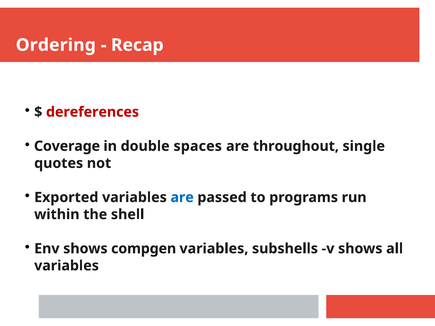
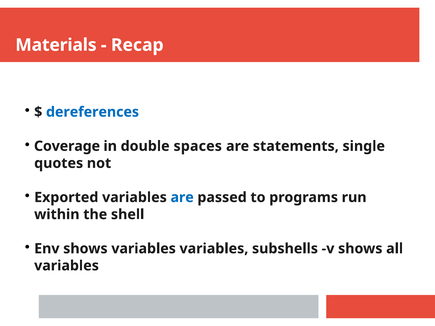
Ordering: Ordering -> Materials (56, 45)
dereferences colour: red -> blue (93, 112)
throughout: throughout -> statements (296, 146)
shows compgen: compgen -> variables (144, 249)
